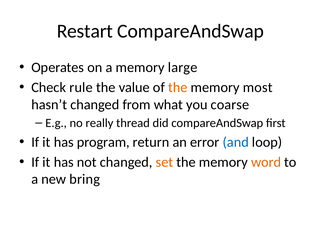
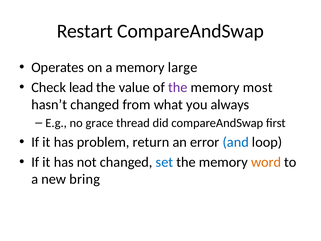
rule: rule -> lead (81, 87)
the colour: orange -> purple (178, 87)
coarse: coarse -> always (230, 104)
really: really -> grace (99, 123)
program: program -> problem (103, 142)
set colour: orange -> blue (164, 162)
